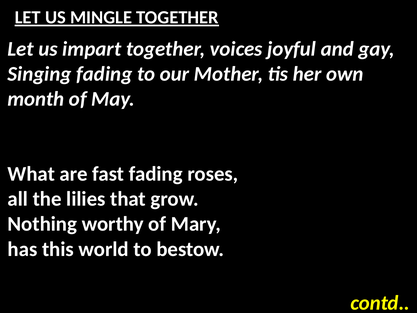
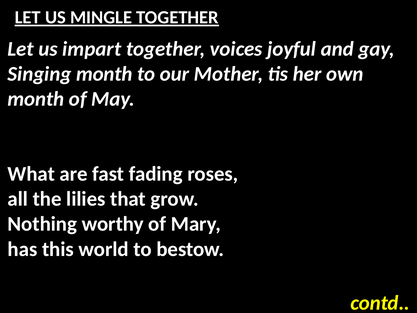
Singing fading: fading -> month (104, 74)
